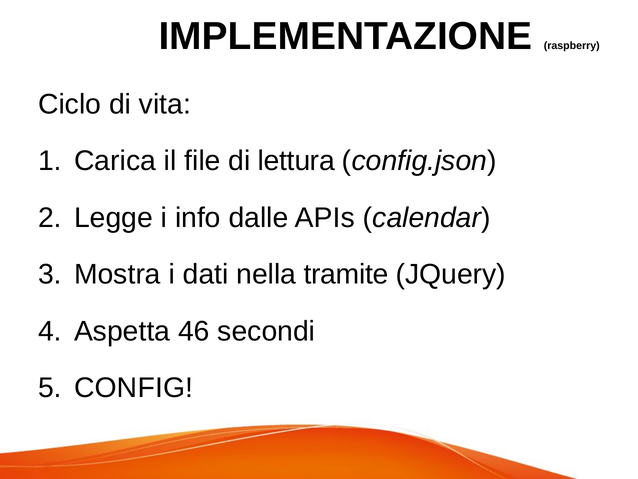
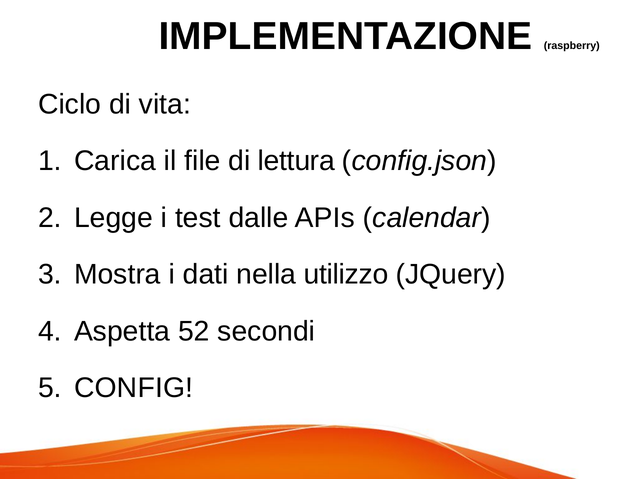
info: info -> test (198, 218)
tramite: tramite -> utilizzo (346, 274)
46: 46 -> 52 (194, 331)
